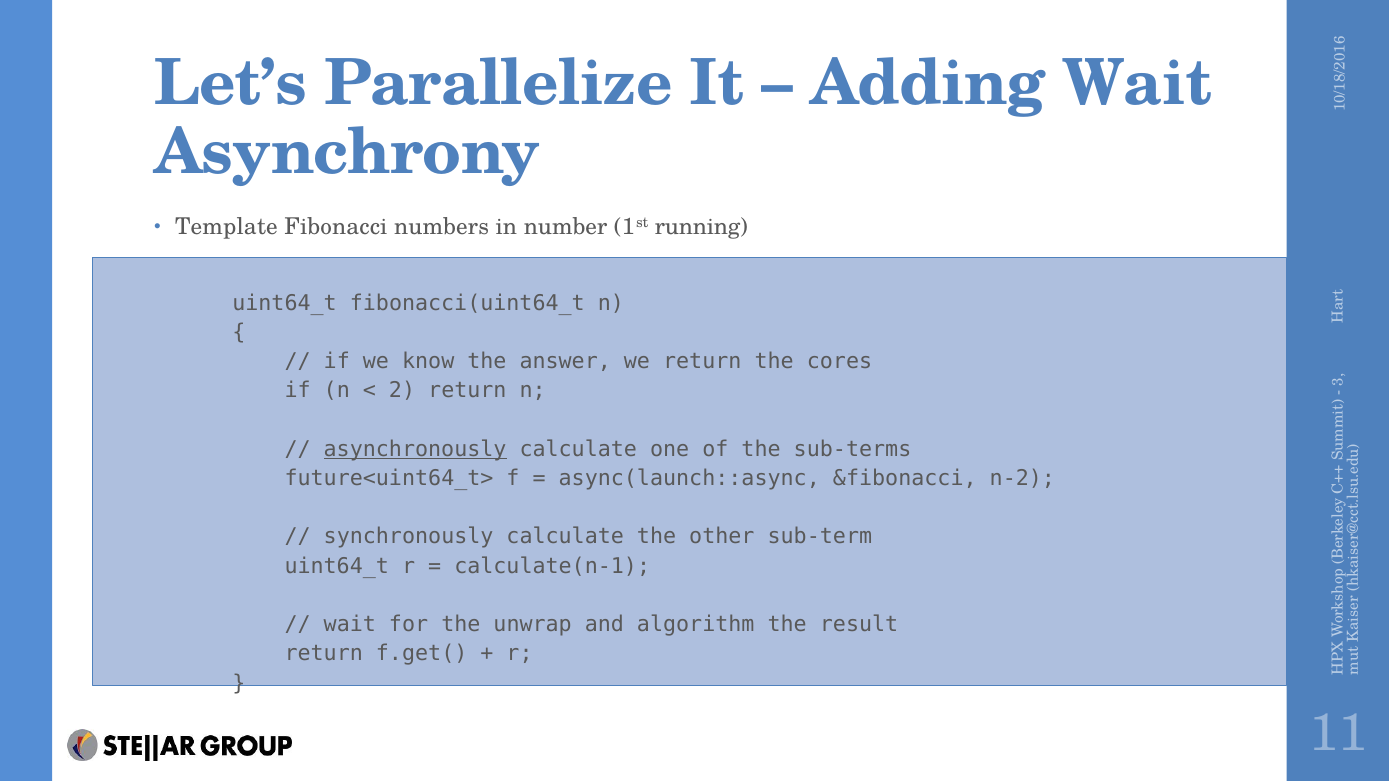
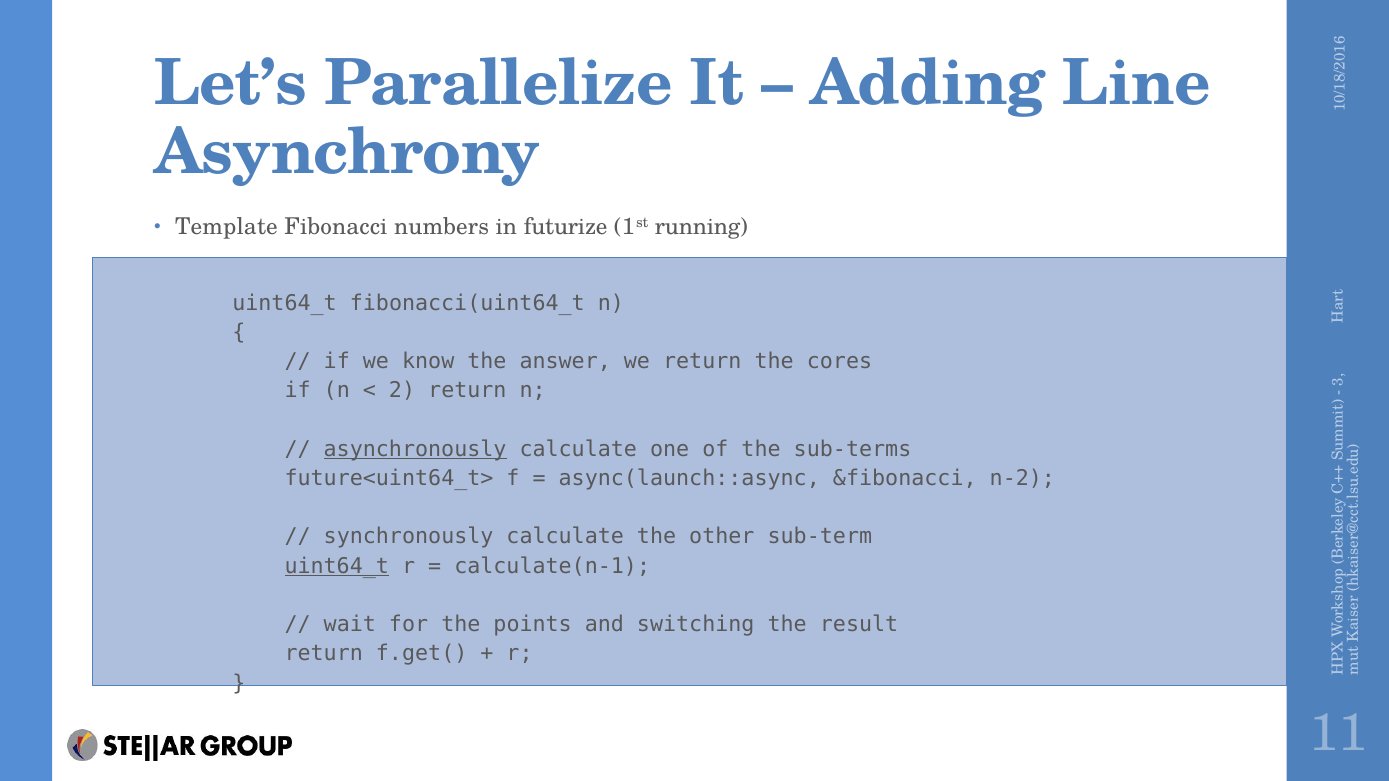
Adding Wait: Wait -> Line (1137, 84)
number: number -> futurize (566, 227)
uint64_t underline: none -> present (337, 566)
unwrap: unwrap -> points (533, 625)
algorithm: algorithm -> switching (696, 625)
